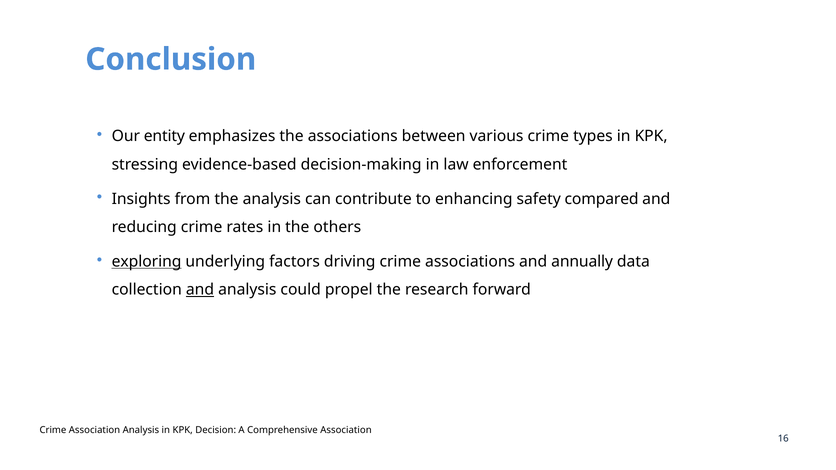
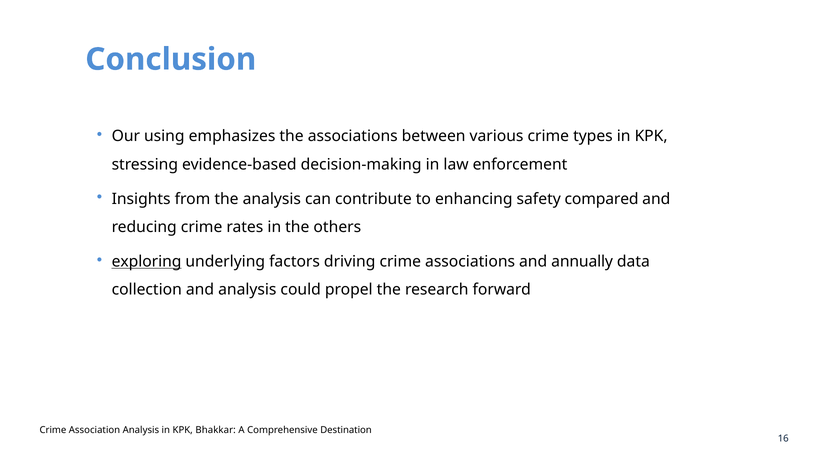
entity: entity -> using (164, 136)
and underline: present -> none (200, 290)
Decision: Decision -> Bhakkar (216, 430)
Comprehensive Association: Association -> Destination (346, 430)
